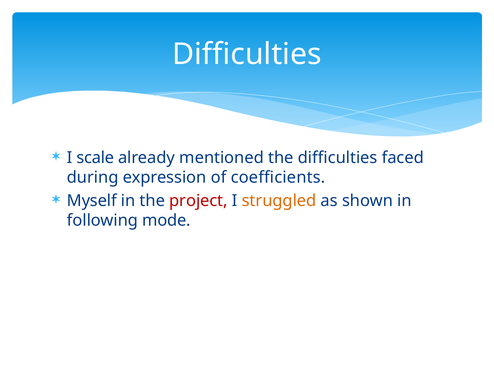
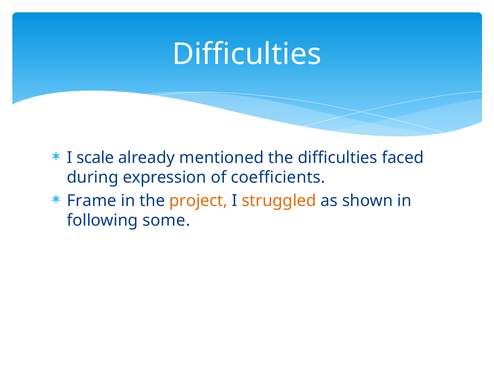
Myself: Myself -> Frame (92, 201)
project colour: red -> orange (198, 201)
mode: mode -> some (166, 221)
